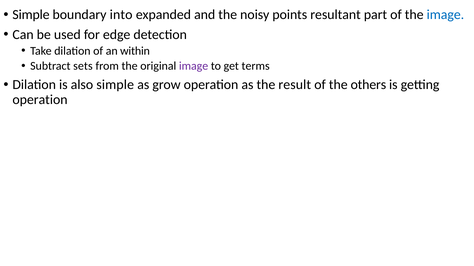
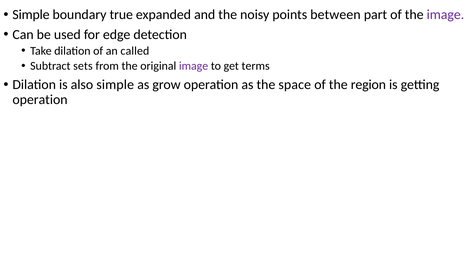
into: into -> true (121, 15)
resultant: resultant -> between (335, 15)
image colour: blue -> purple (445, 15)
within: within -> called (135, 51)
result: result -> space (295, 85)
others: others -> region (368, 85)
